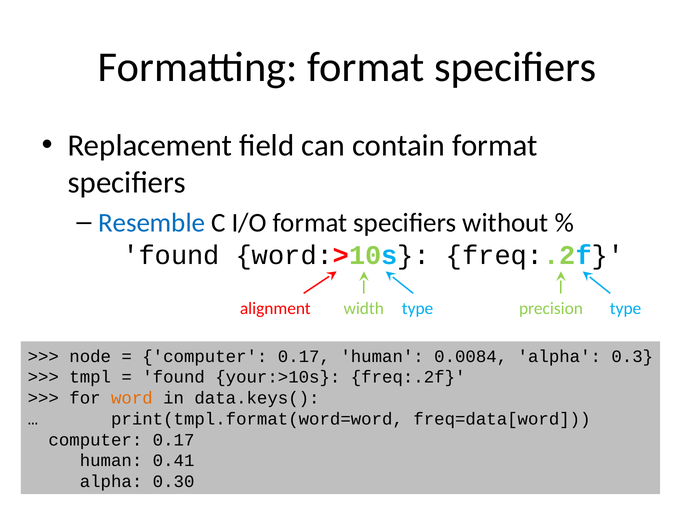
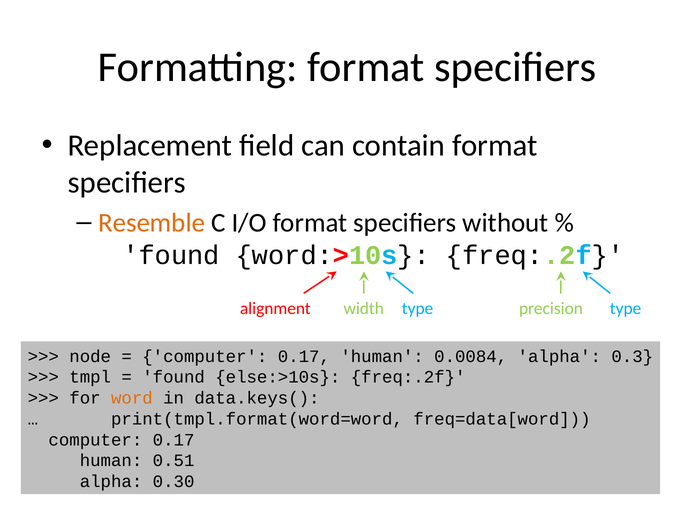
Resemble colour: blue -> orange (152, 223)
your:>10s: your:>10s -> else:>10s (278, 377)
0.41: 0.41 -> 0.51 (174, 461)
